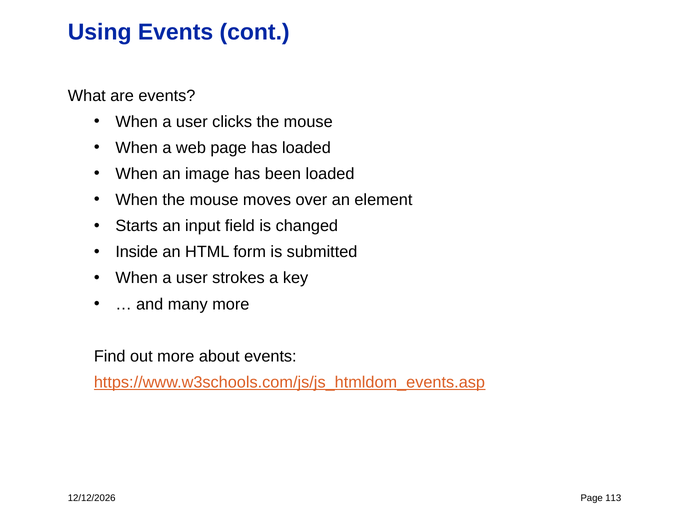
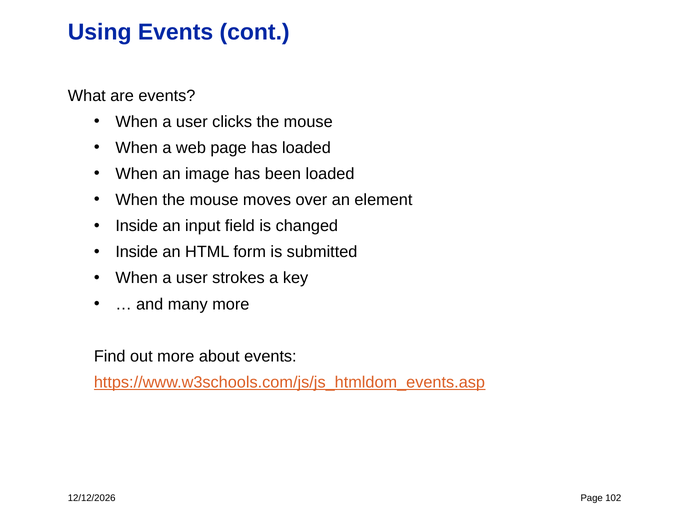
Starts: Starts -> Inside (137, 226)
113: 113 -> 102 (613, 498)
